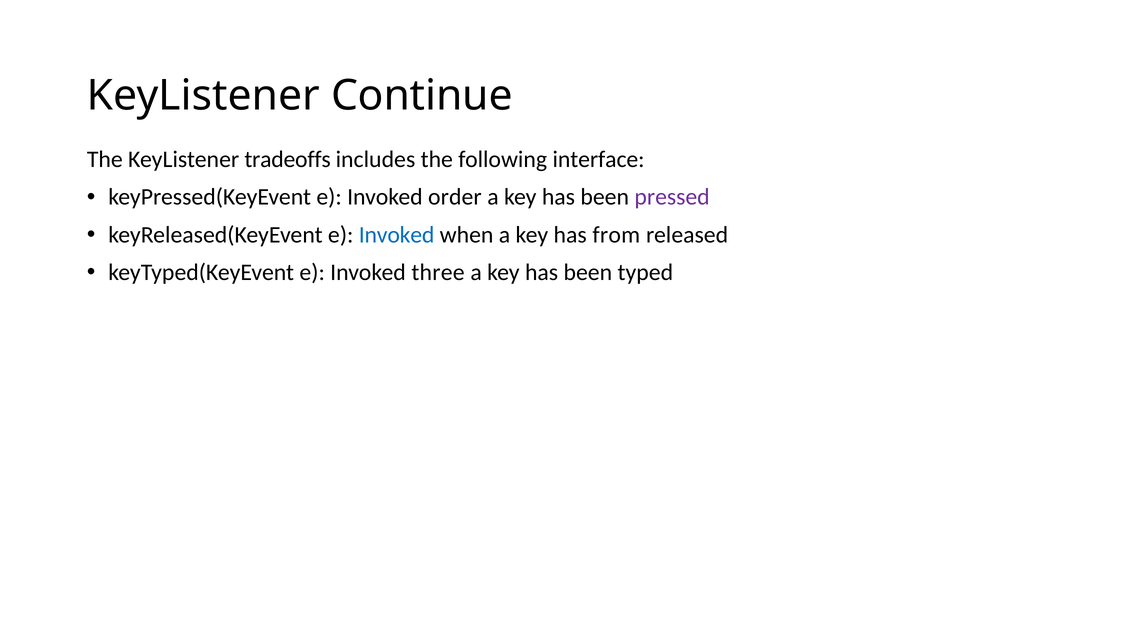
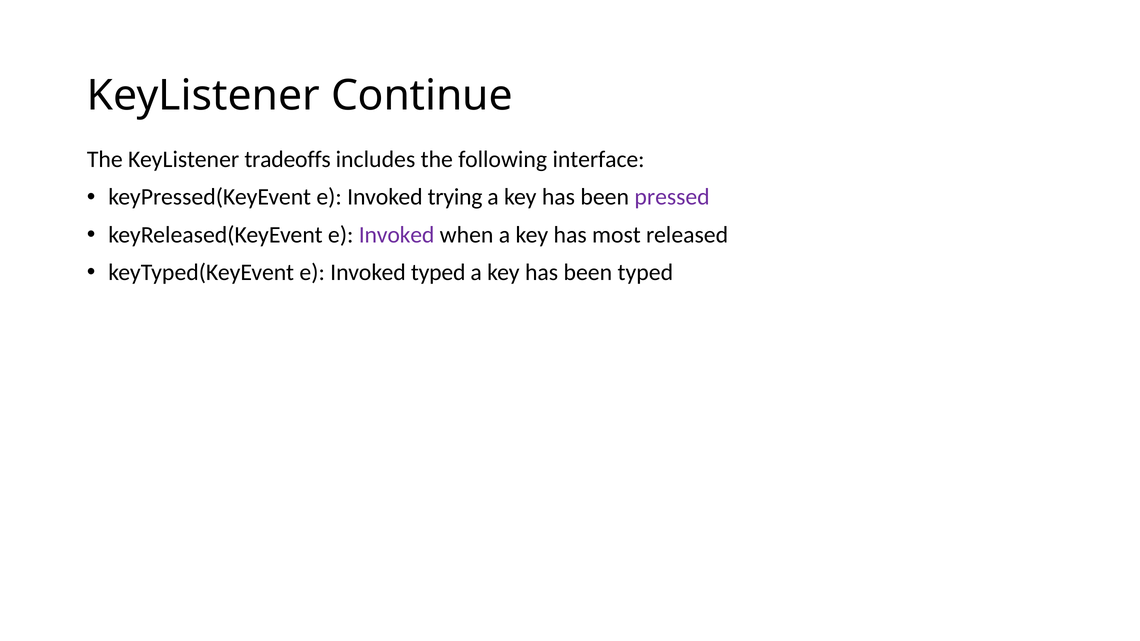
order: order -> trying (455, 197)
Invoked colour: blue -> purple (397, 235)
from: from -> most (616, 235)
Invoked three: three -> typed (438, 272)
